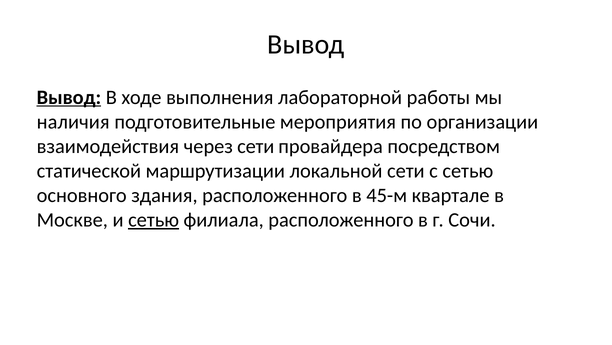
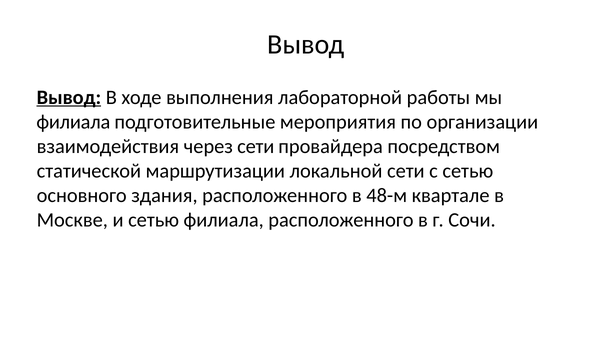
наличия: наличия -> филиала (73, 122)
45-м: 45-м -> 48-м (387, 195)
сетью underline: present -> none (154, 219)
